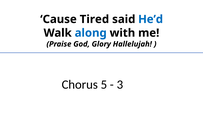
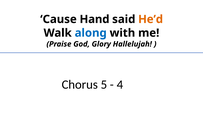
Tired: Tired -> Hand (95, 19)
He’d colour: blue -> orange (151, 19)
3: 3 -> 4 (120, 85)
